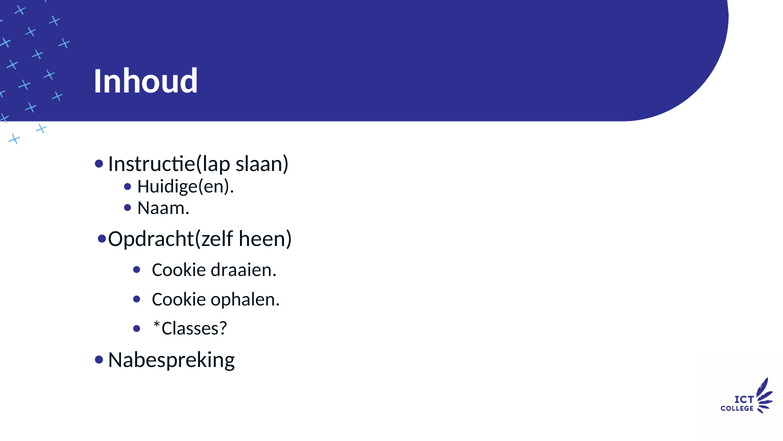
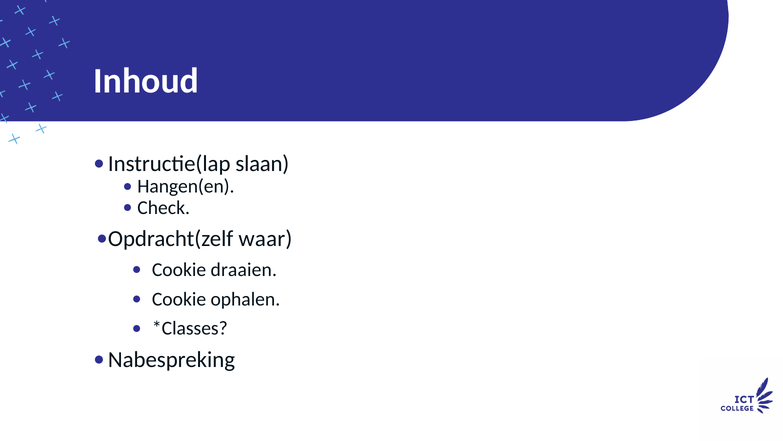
Huidige(en: Huidige(en -> Hangen(en (186, 186)
Naam: Naam -> Check (164, 207)
heen: heen -> waar (265, 238)
